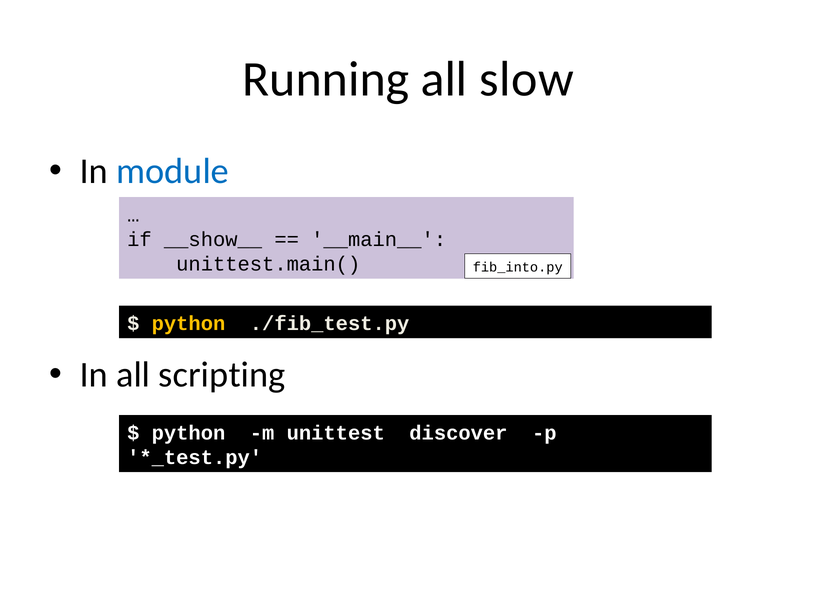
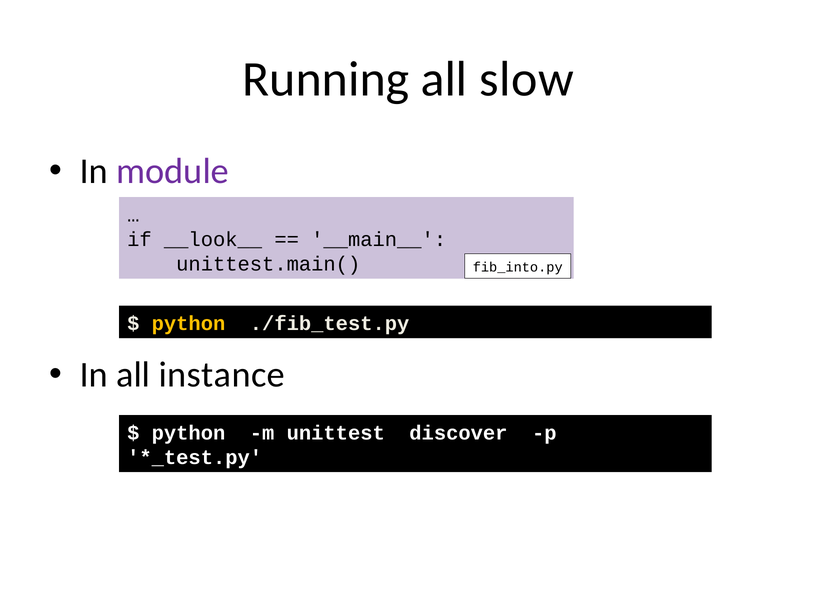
module colour: blue -> purple (173, 172)
__show__: __show__ -> __look__ (213, 239)
scripting: scripting -> instance (222, 375)
